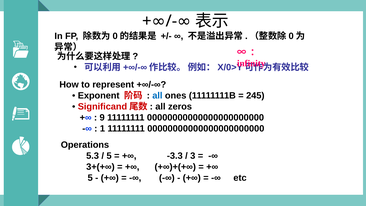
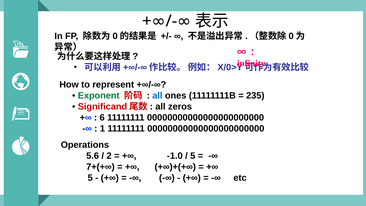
Exponent colour: black -> green (99, 96)
245: 245 -> 235 (255, 96)
9: 9 -> 6 (102, 118)
5.3: 5.3 -> 5.6 (93, 156)
5: 5 -> 2 (109, 156)
-3.3: -3.3 -> -1.0 (175, 156)
3: 3 -> 5 (193, 156)
3+(+∞: 3+(+∞ -> 7+(+∞ (100, 167)
